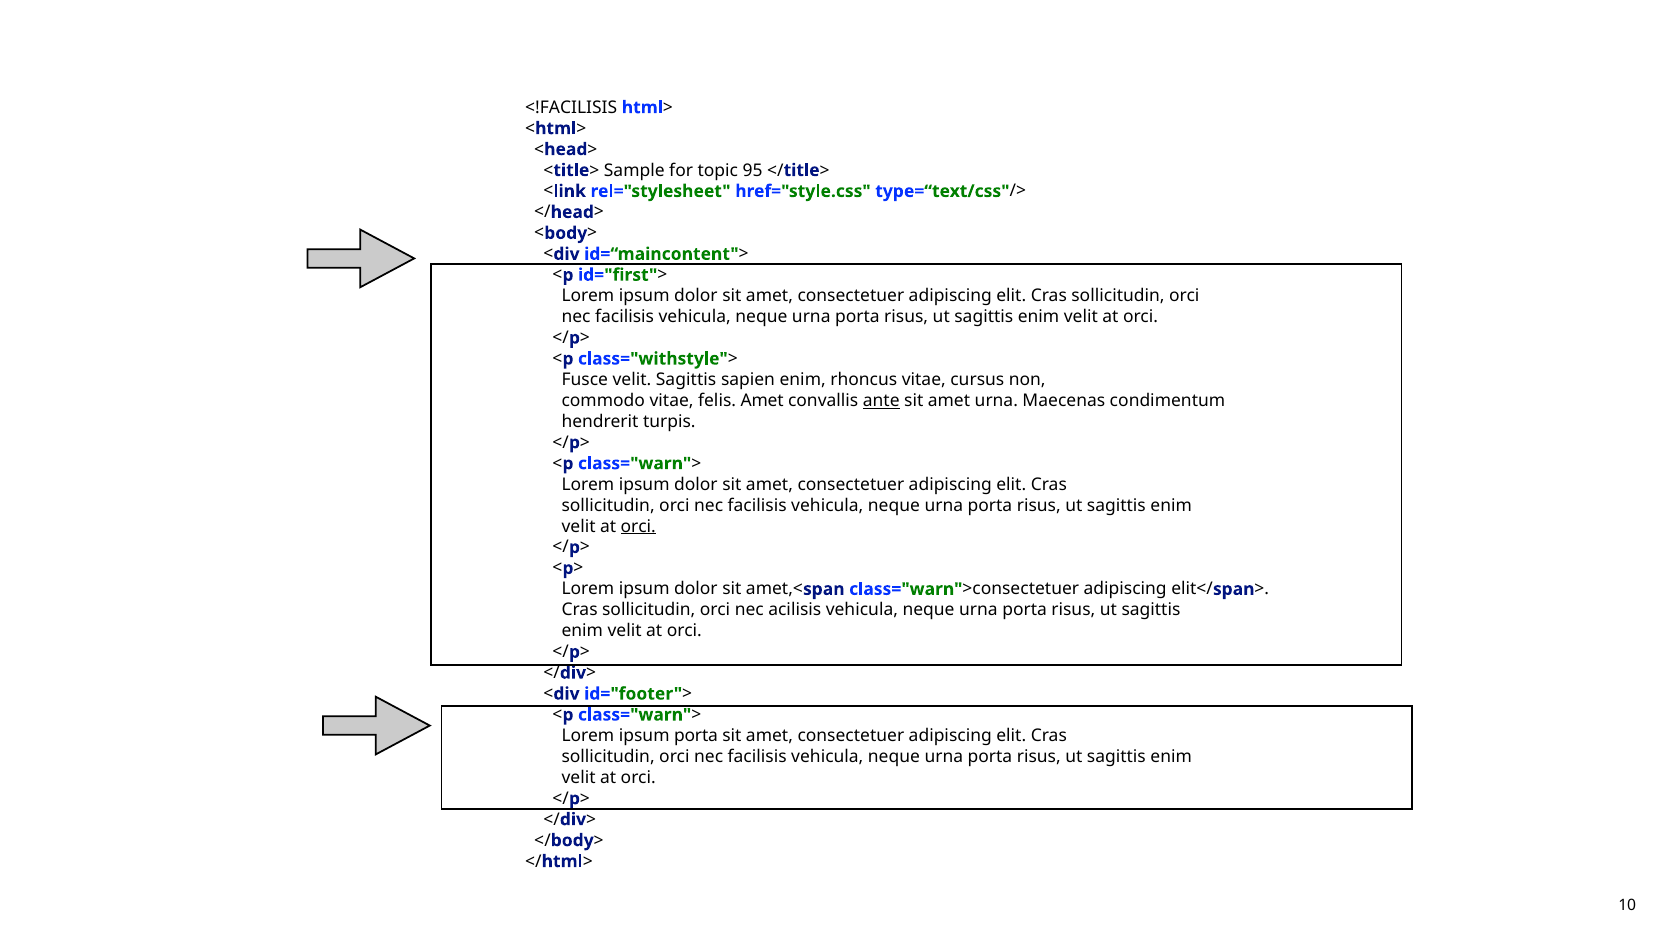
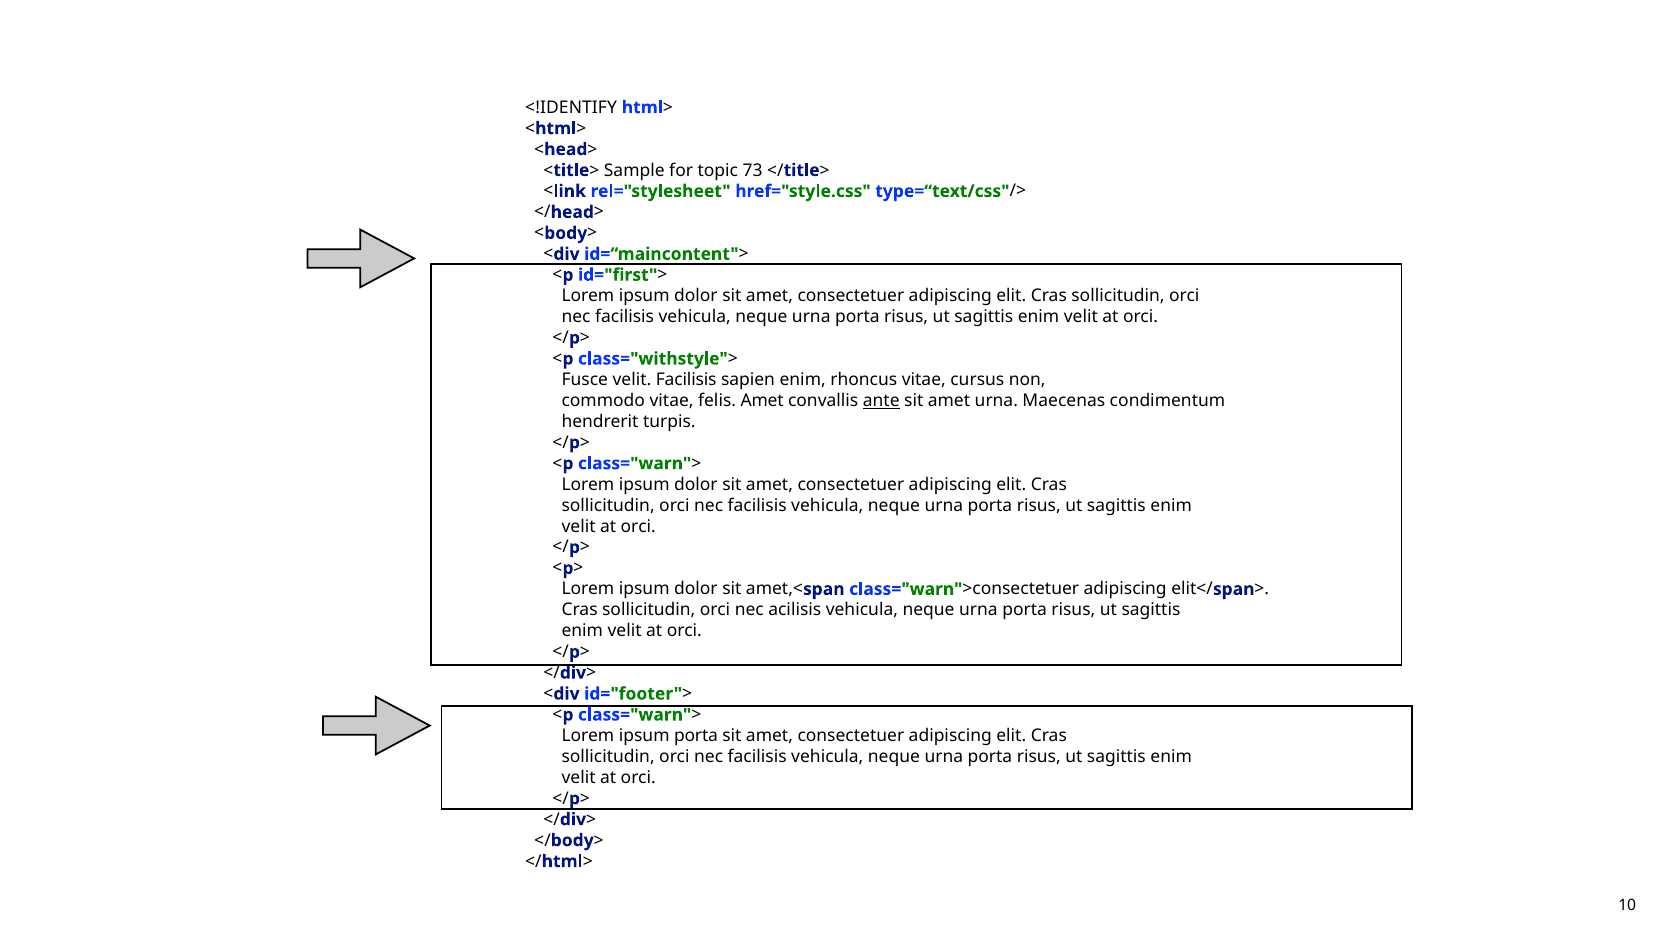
<!FACILISIS: <!FACILISIS -> <!IDENTIFY (571, 107)
95: 95 -> 73 (753, 170)
velit Sagittis: Sagittis -> Facilisis (686, 380)
orci underline: present -> none (638, 526)
